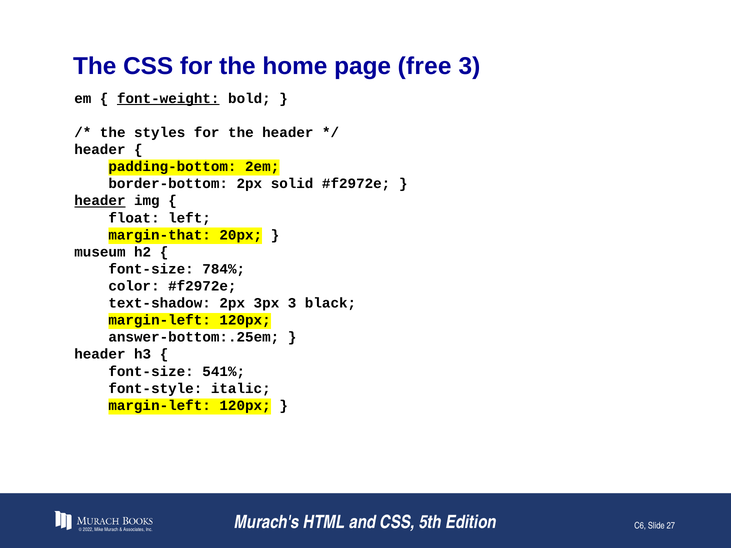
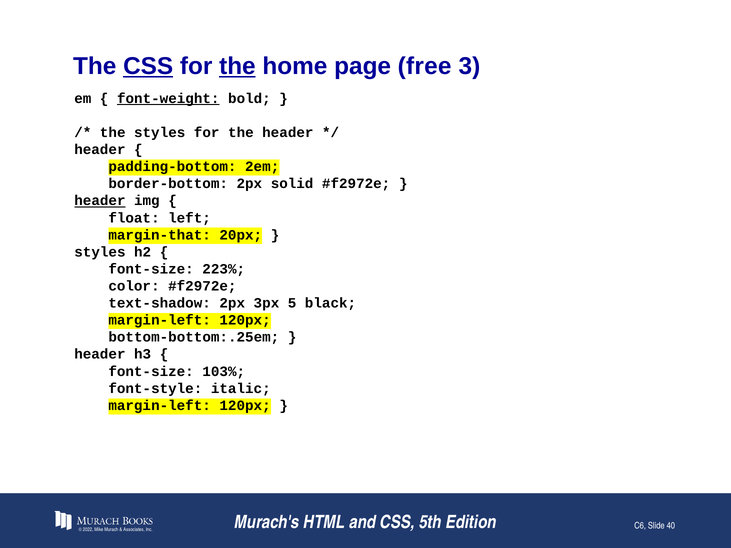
CSS underline: none -> present (148, 66)
the underline: none -> present (237, 66)
museum: museum -> styles (100, 252)
784%: 784% -> 223% (224, 269)
3px 3: 3 -> 5 (292, 303)
answer-bottom:.25em: answer-bottom:.25em -> bottom-bottom:.25em (194, 337)
541%: 541% -> 103% (224, 372)
27: 27 -> 40 (671, 526)
